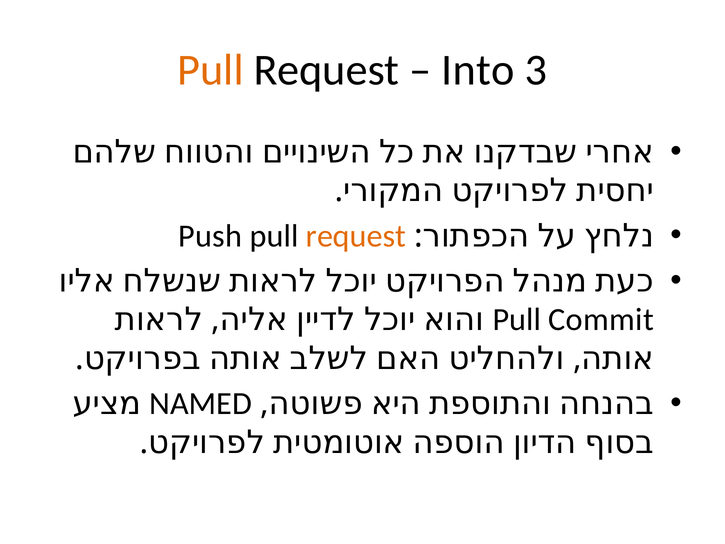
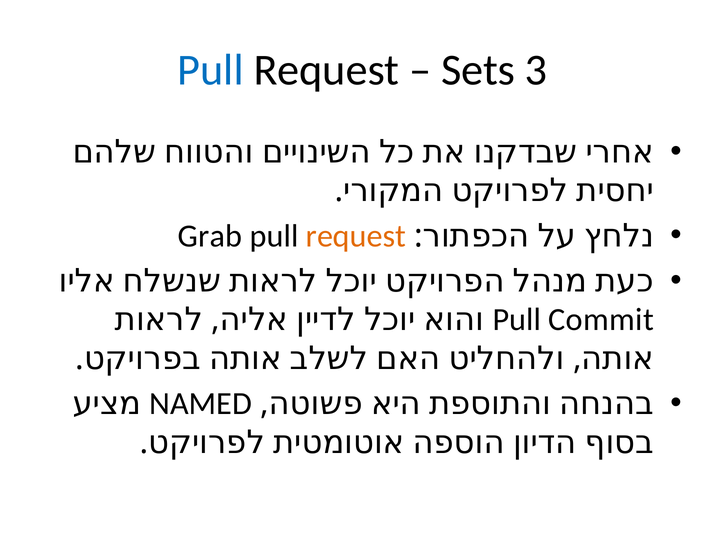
Pull colour: orange -> blue (211, 70)
Into: Into -> Sets (478, 70)
Push: Push -> Grab (210, 236)
